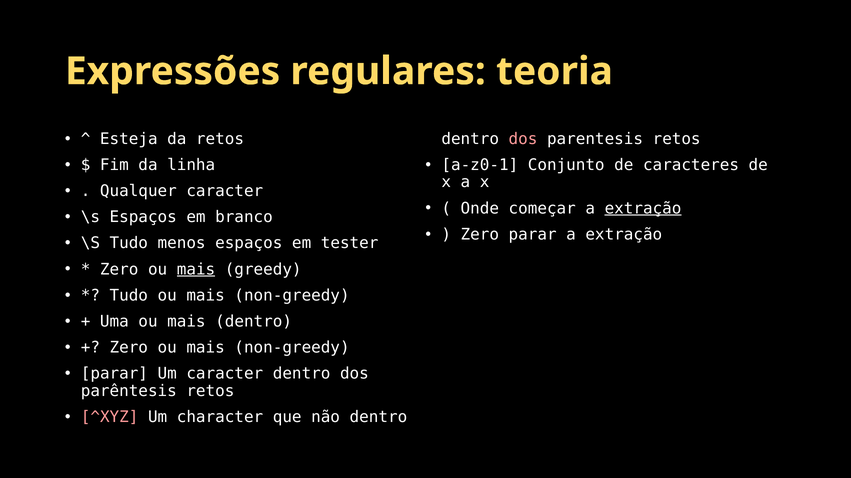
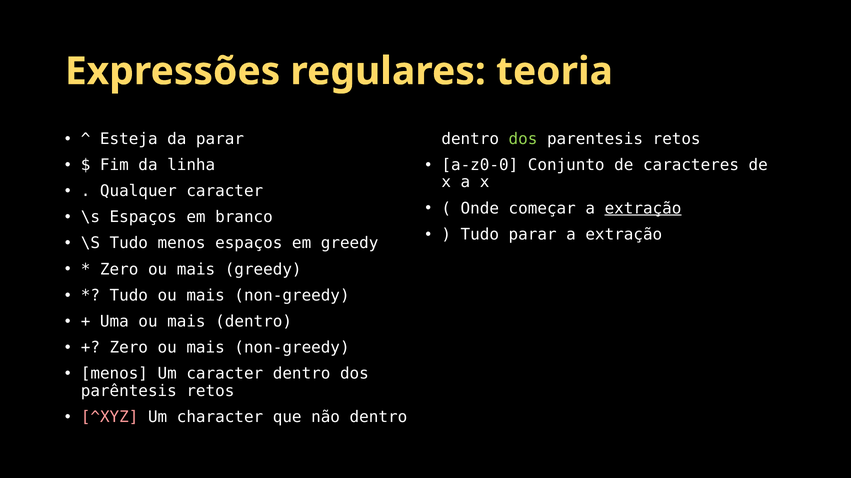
da retos: retos -> parar (220, 139)
dos colour: pink -> light green (523, 139)
a-z0-1: a-z0-1 -> a-z0-0 (480, 165)
Zero: Zero -> Tudo (480, 235)
em tester: tester -> greedy (350, 244)
mais underline: present -> none (196, 270)
parar: parar -> menos (114, 374)
